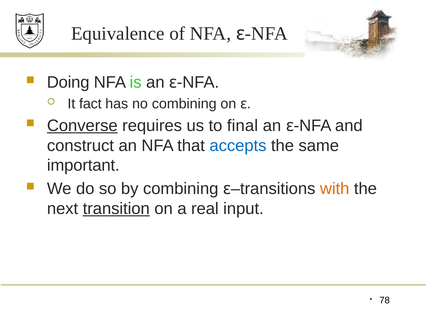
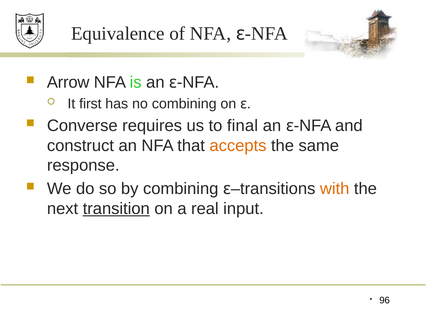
Doing: Doing -> Arrow (68, 82)
fact: fact -> first (90, 104)
Converse underline: present -> none (82, 125)
accepts colour: blue -> orange (238, 145)
important: important -> response (83, 165)
78: 78 -> 96 (385, 300)
